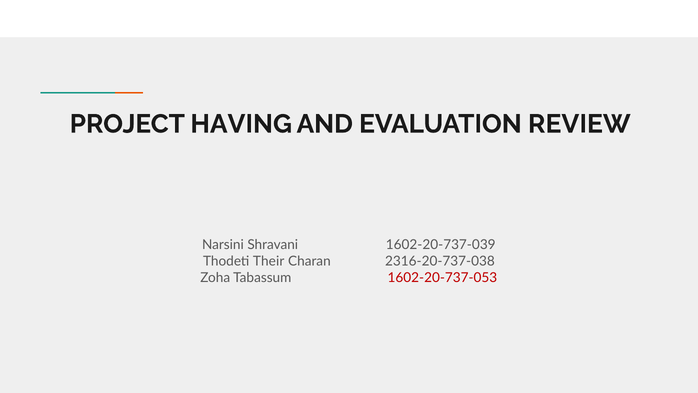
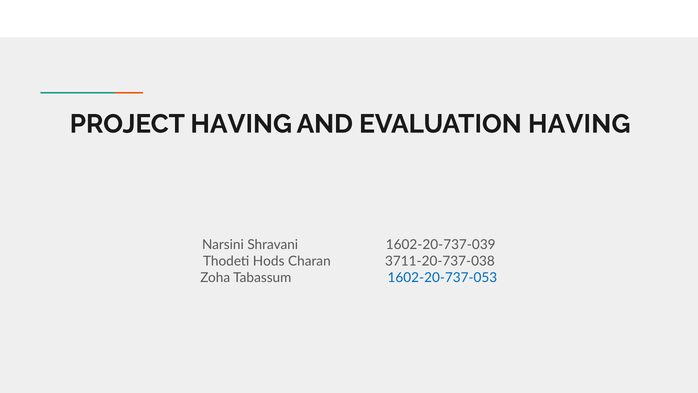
EVALUATION REVIEW: REVIEW -> HAVING (579, 124)
Their: Their -> Hods (269, 261)
2316-20-737-038: 2316-20-737-038 -> 3711-20-737-038 (440, 261)
1602-20-737-053 colour: red -> blue (442, 277)
